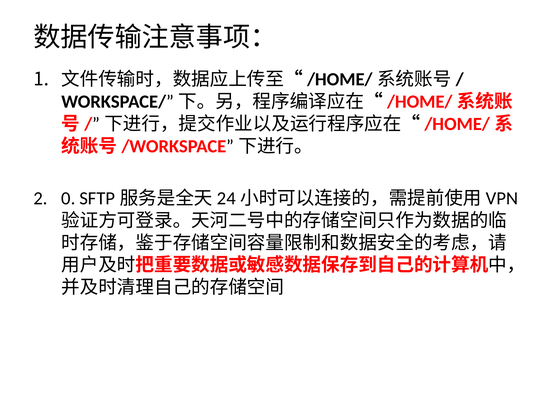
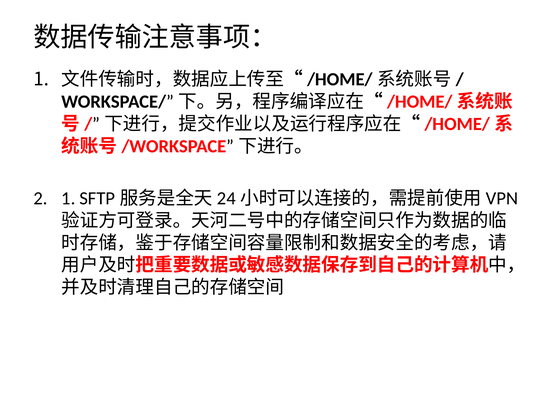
2 0: 0 -> 1 (68, 198)
